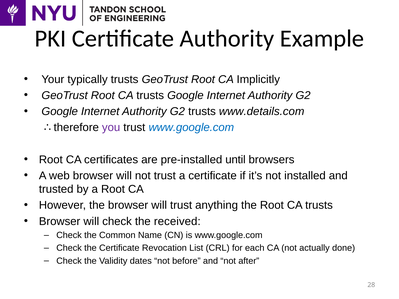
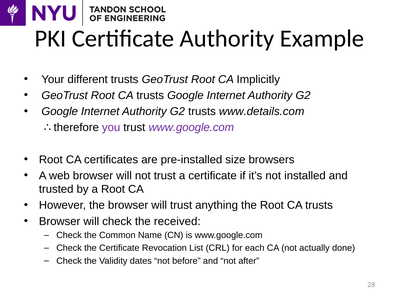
typically: typically -> different (88, 79)
www.google.com colour: blue -> purple (191, 128)
until: until -> size (235, 160)
